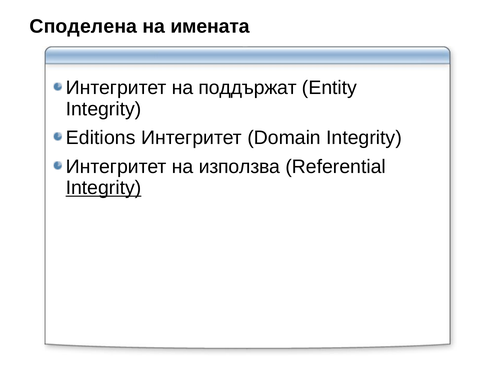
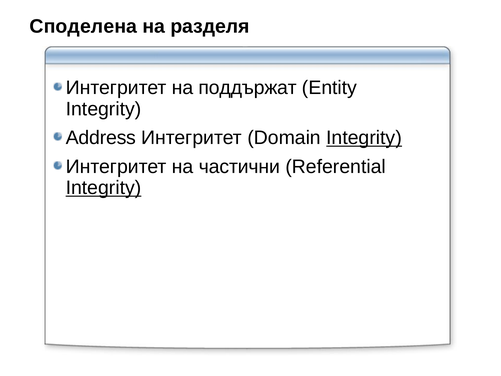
имената: имената -> разделя (210, 26)
Editions: Editions -> Address (101, 138)
Integrity underline: none -> present (364, 138)
използва: използва -> частични (239, 167)
